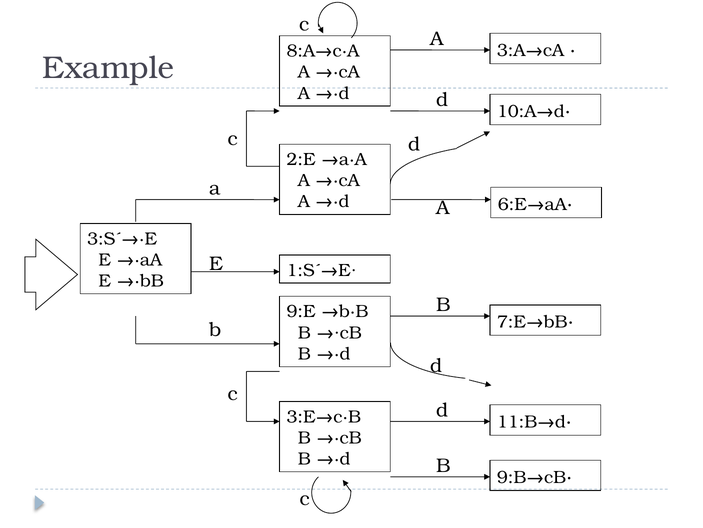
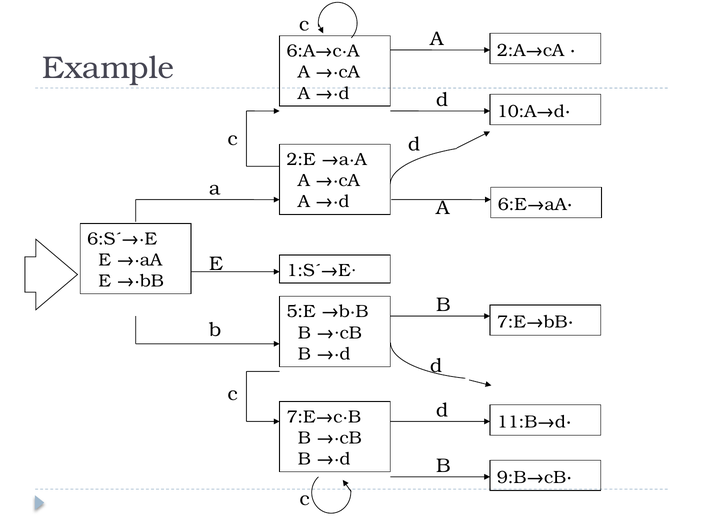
3:A→cA: 3:A→cA -> 2:A→cA (530, 51)
8:A→c·A: 8:A→c·A -> 6:A→c·A (323, 51)
3:S´→·E: 3:S´→·E -> 6:S´→·E (122, 238)
9:E: 9:E -> 5:E (301, 311)
3:E→c·B: 3:E→c·B -> 7:E→c·B (324, 416)
